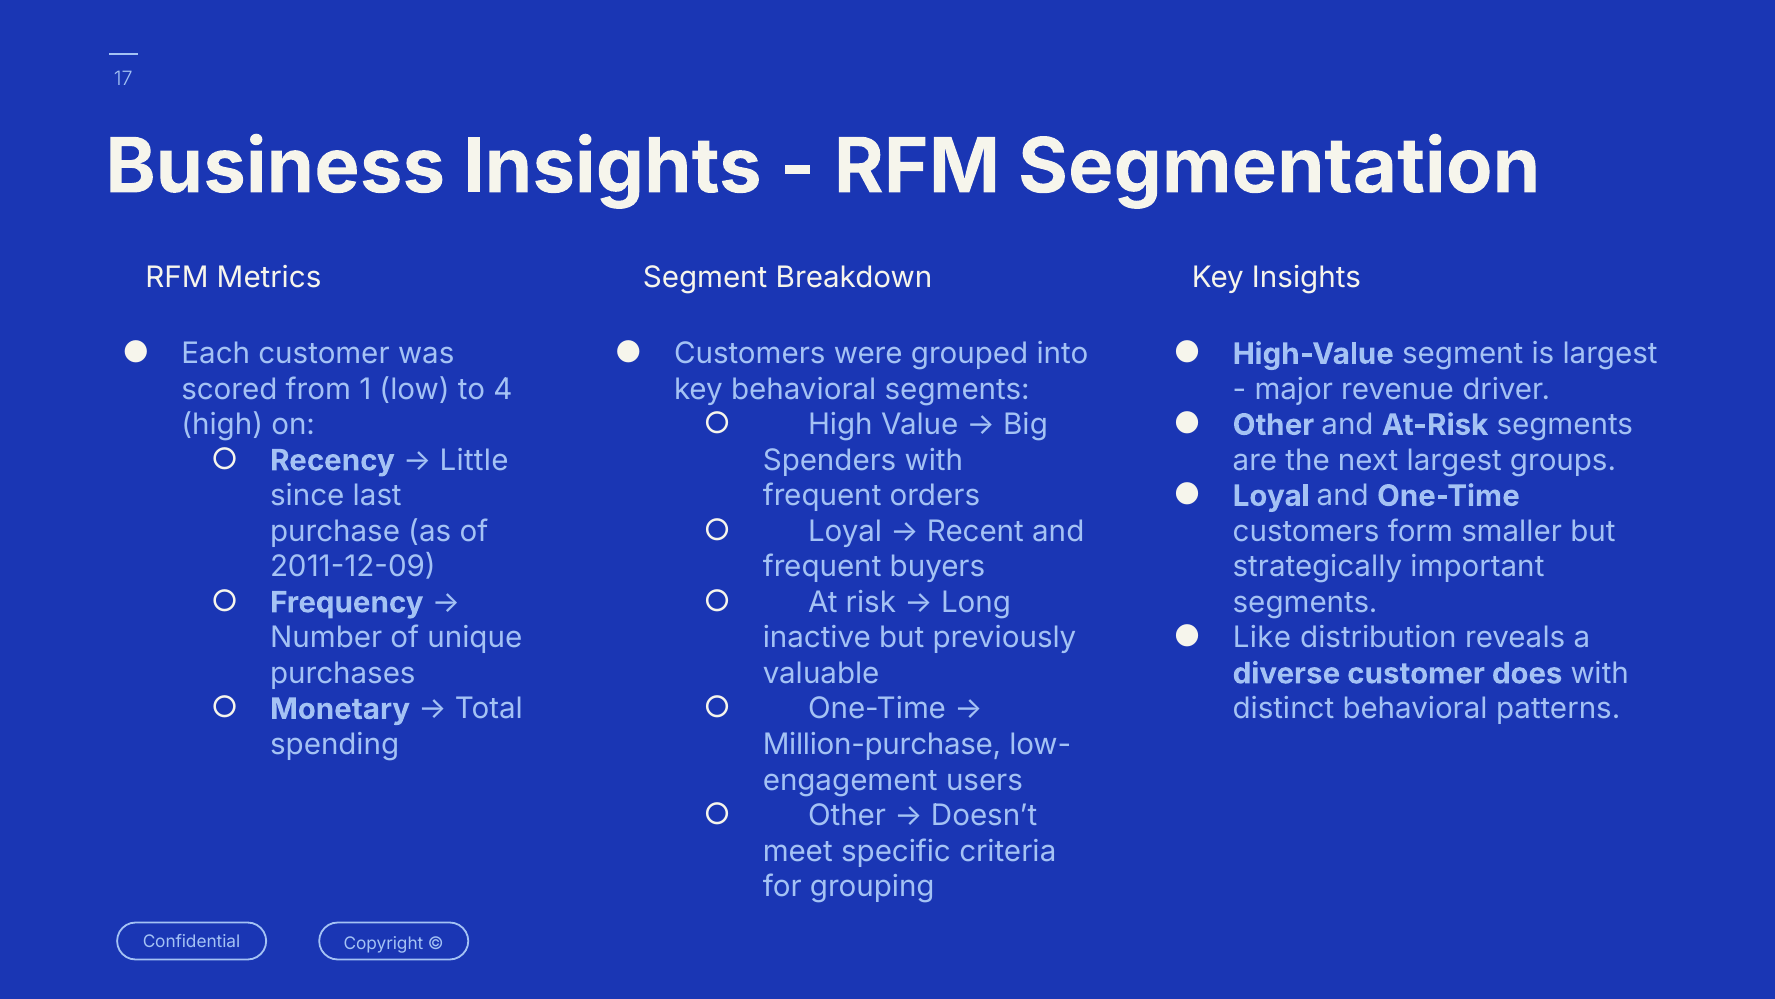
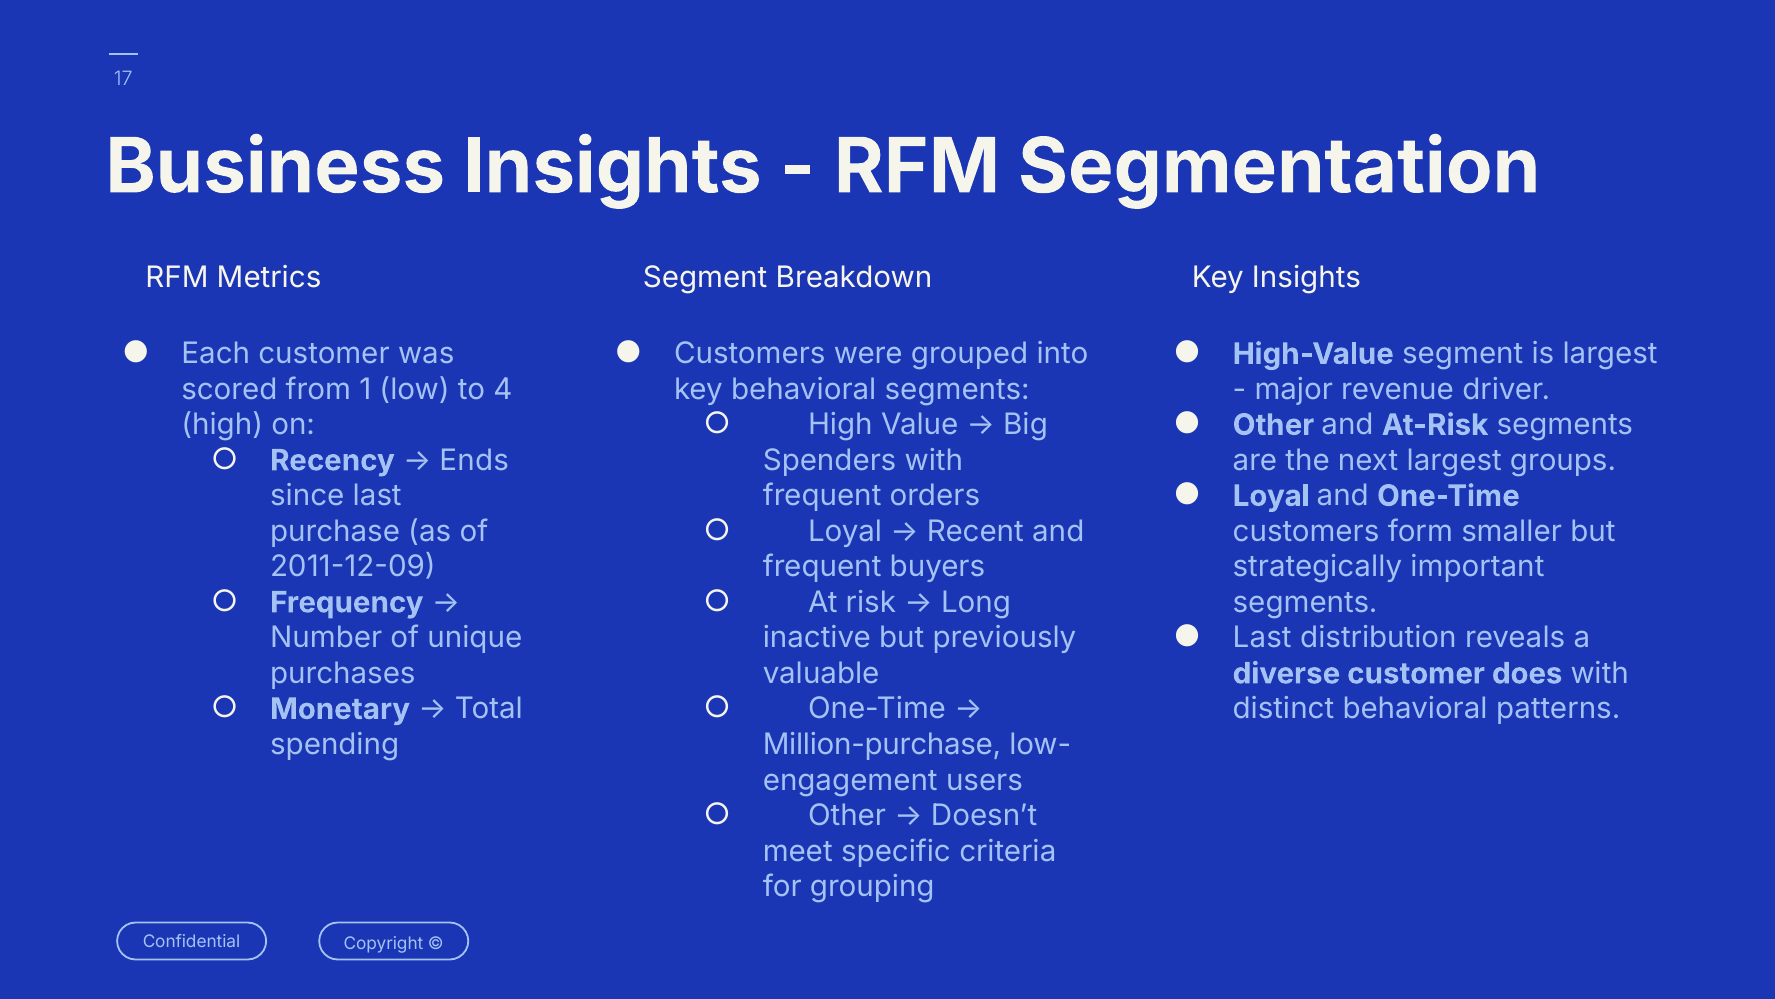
Little: Little -> Ends (474, 460)
Like: Like -> Last (1262, 638)
